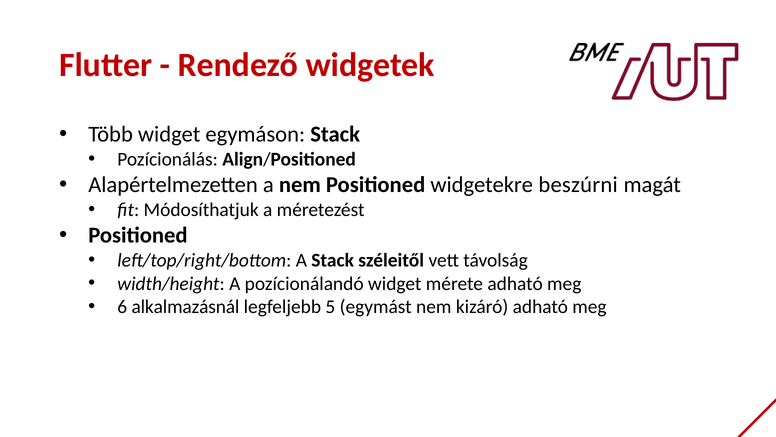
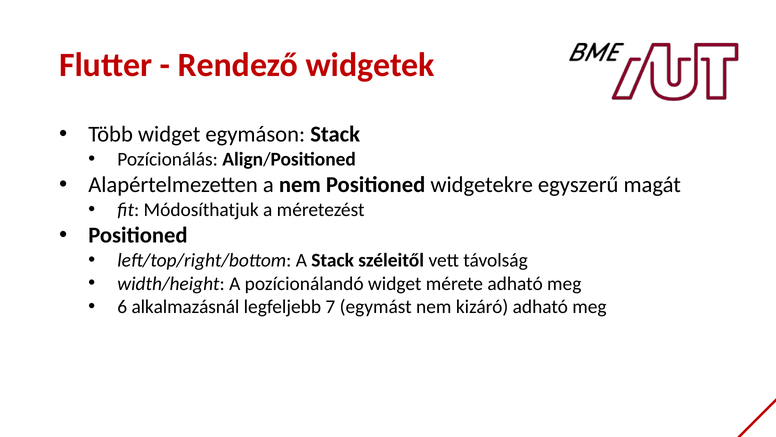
beszúrni: beszúrni -> egyszerű (578, 185)
5: 5 -> 7 (330, 307)
